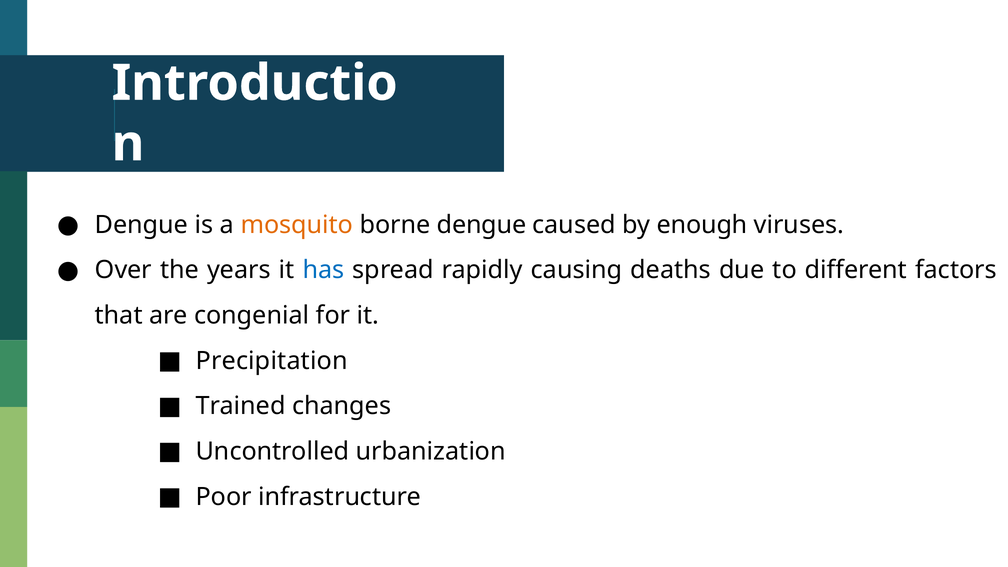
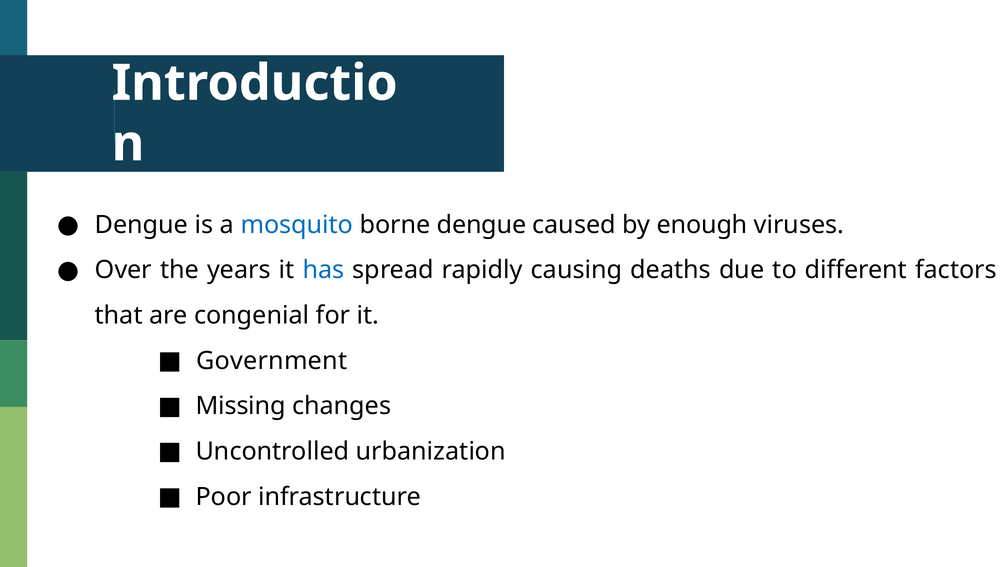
mosquito colour: orange -> blue (297, 225)
Precipitation: Precipitation -> Government (272, 361)
Trained: Trained -> Missing (241, 406)
